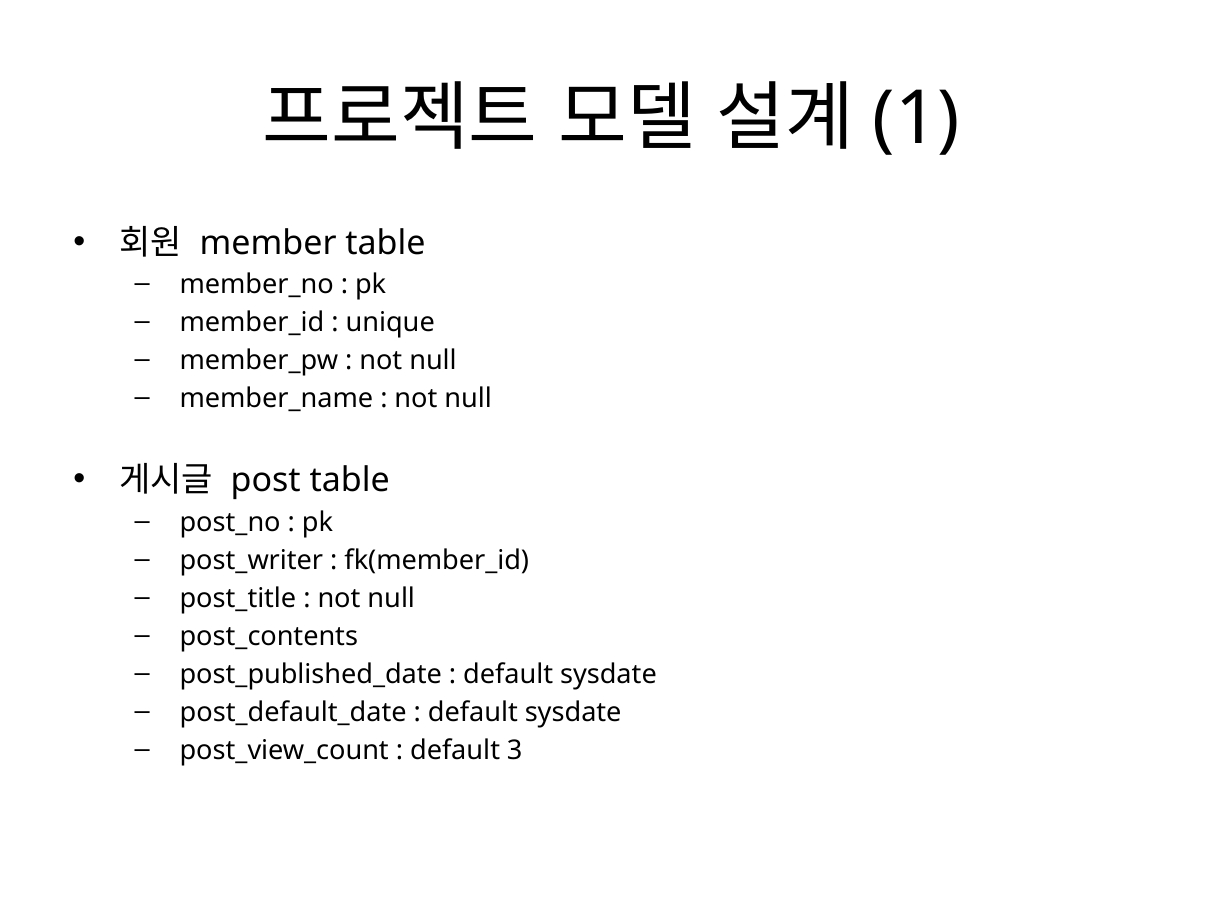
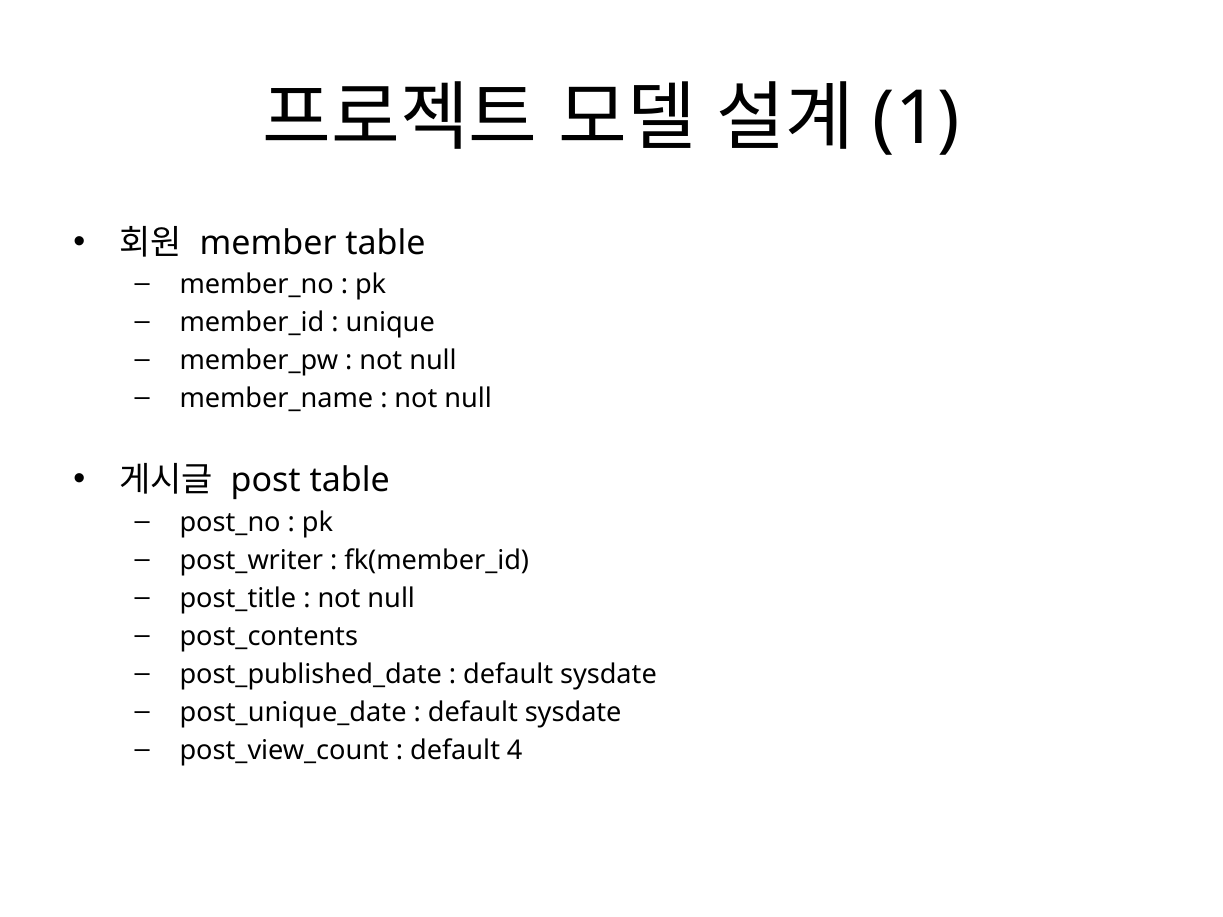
post_default_date: post_default_date -> post_unique_date (293, 713)
3: 3 -> 4 (515, 751)
